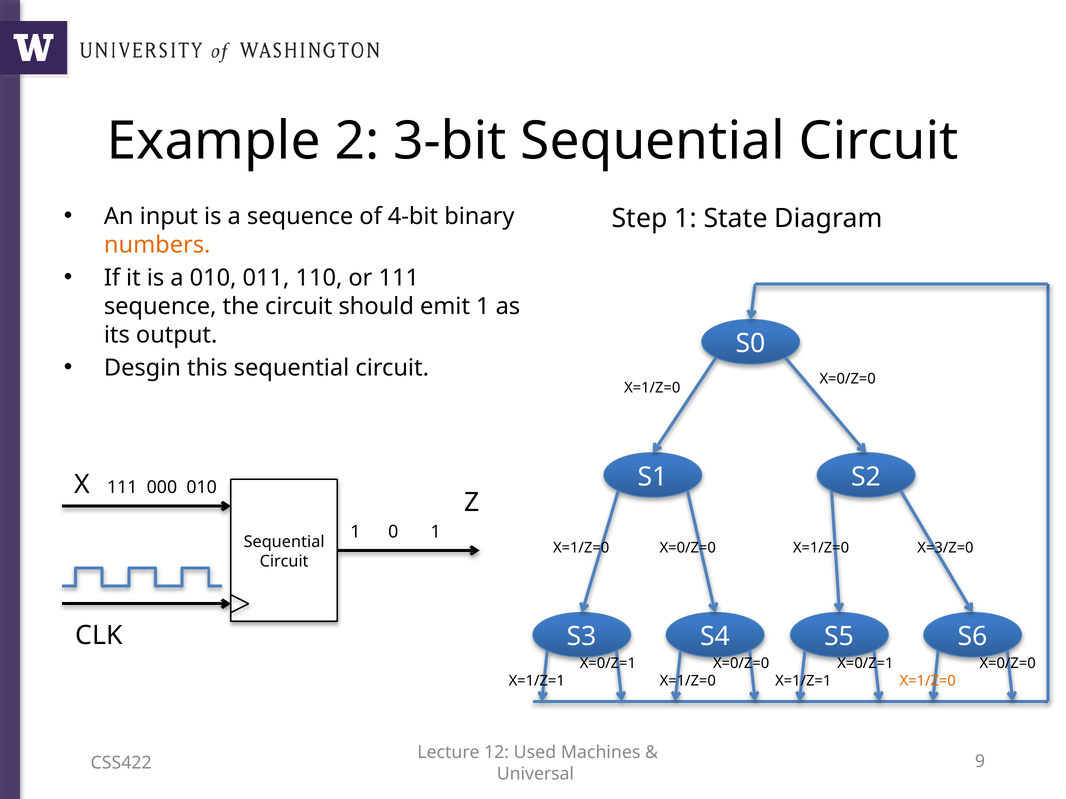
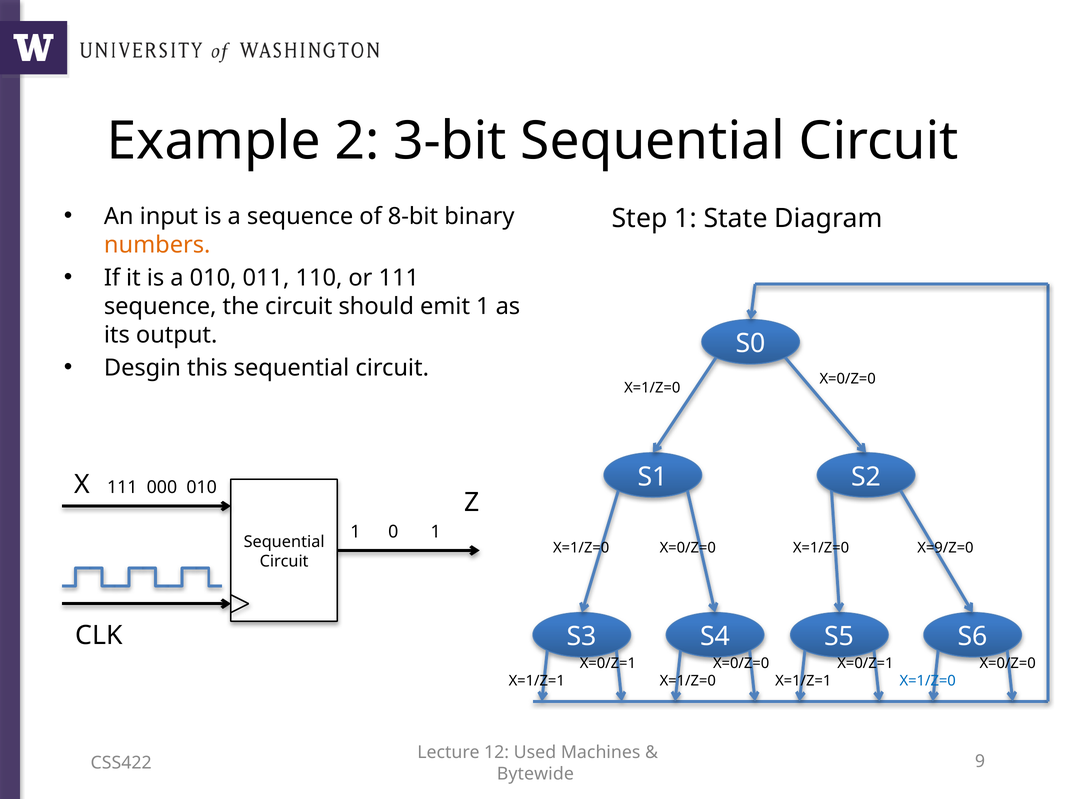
4-bit: 4-bit -> 8-bit (413, 217)
X=3/Z=0: X=3/Z=0 -> X=9/Z=0 (945, 548)
X=1/Z=0 colour: orange -> blue (928, 681)
Universal: Universal -> Bytewide (535, 774)
